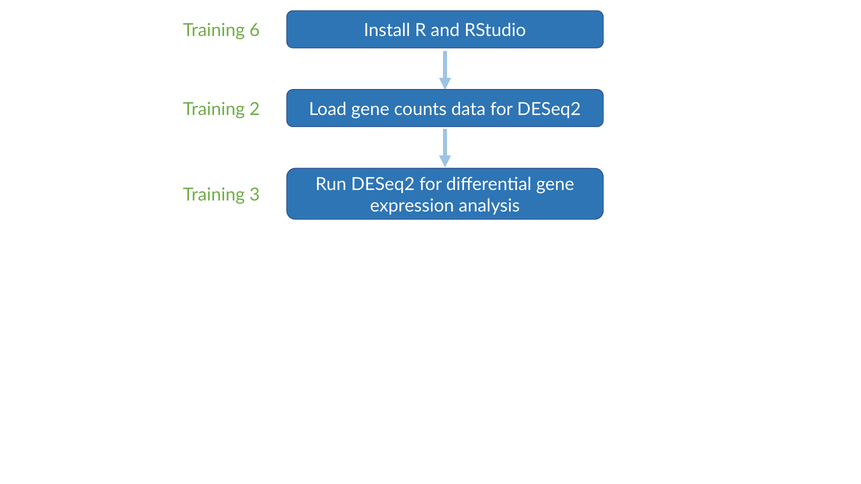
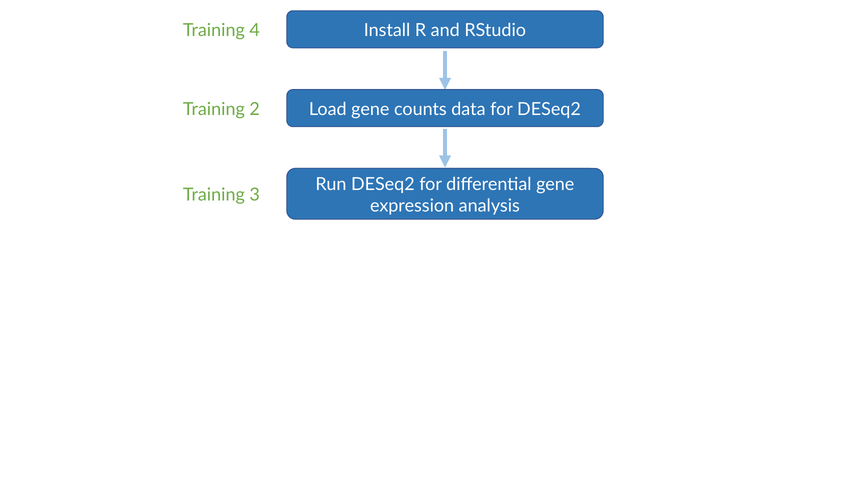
6: 6 -> 4 (255, 31)
